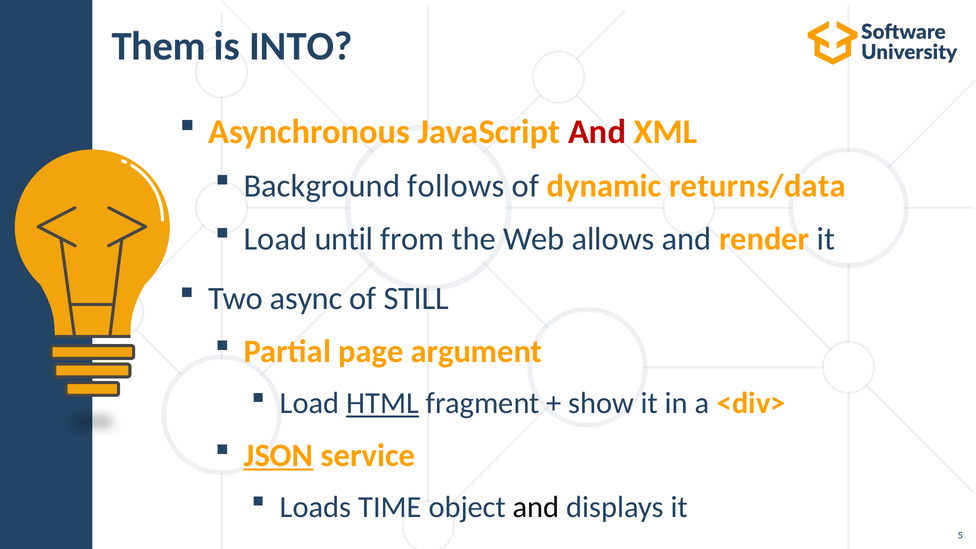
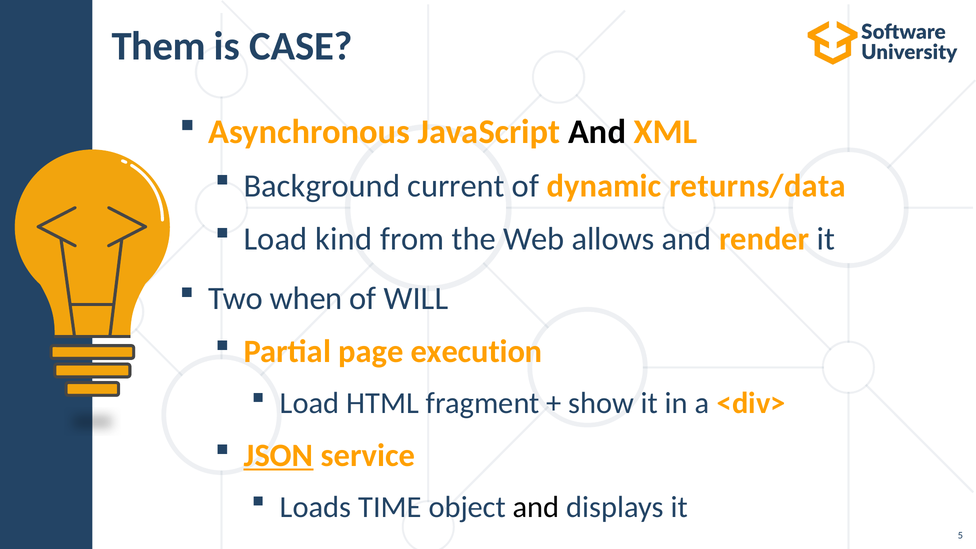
INTO: INTO -> CASE (301, 46)
And colour: red -> black (597, 132)
follows: follows -> current (456, 186)
until: until -> kind (344, 239)
async: async -> when (306, 299)
STILL: STILL -> WILL (416, 299)
argument: argument -> execution (477, 352)
HTML underline: present -> none (383, 403)
